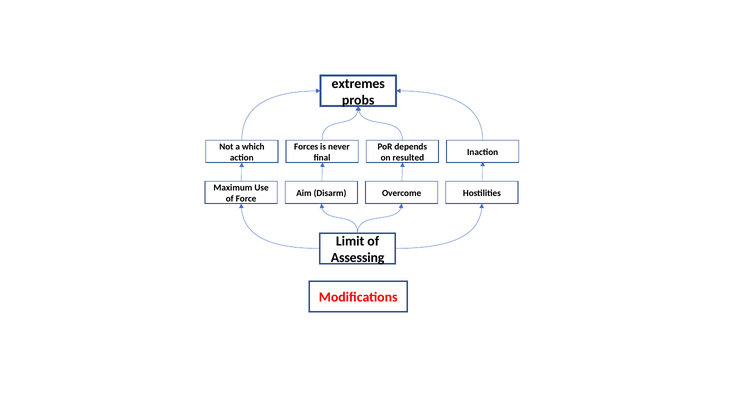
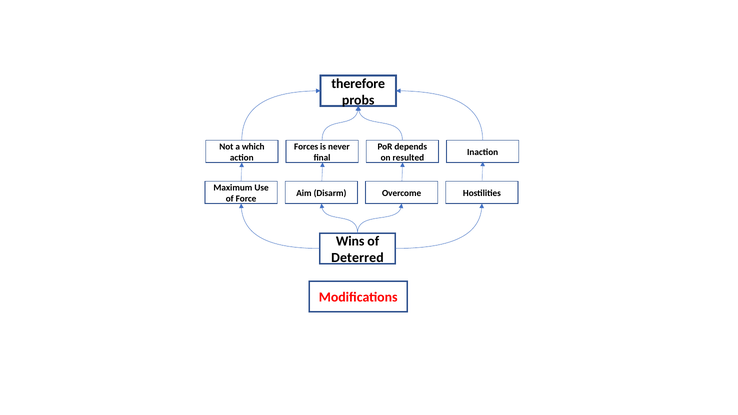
extremes: extremes -> therefore (358, 83)
Limit: Limit -> Wins (350, 241)
Assessing: Assessing -> Deterred (357, 258)
